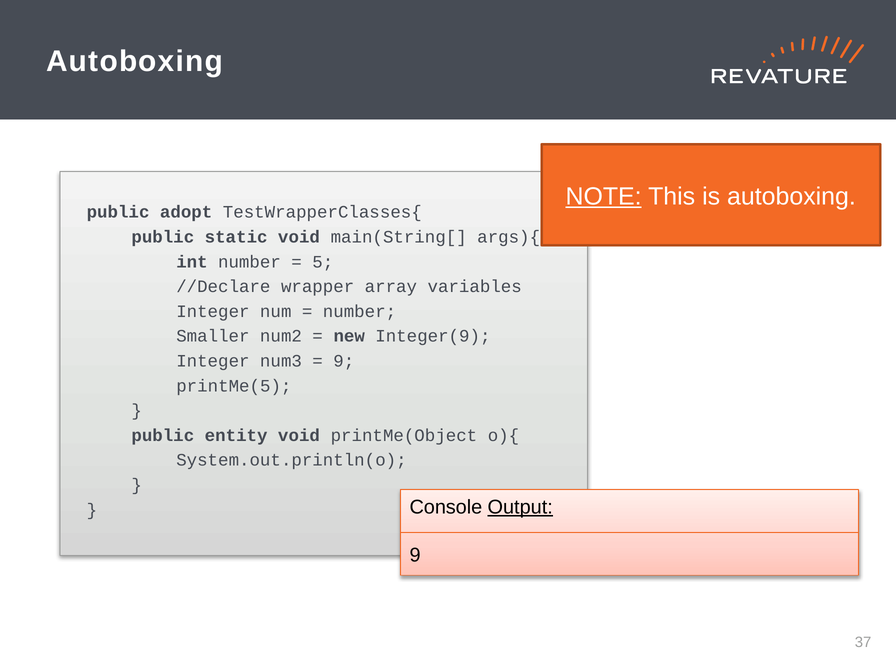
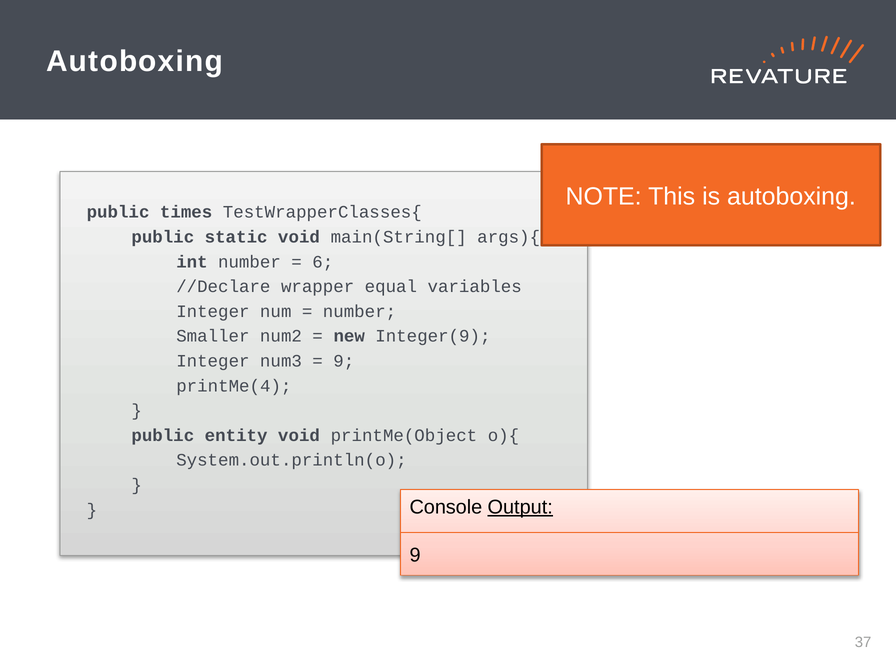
NOTE underline: present -> none (604, 196)
adopt: adopt -> times (186, 212)
5: 5 -> 6 (323, 262)
array: array -> equal (391, 287)
printMe(5: printMe(5 -> printMe(4 (234, 386)
